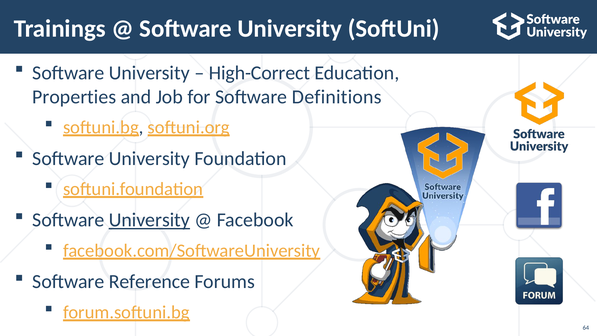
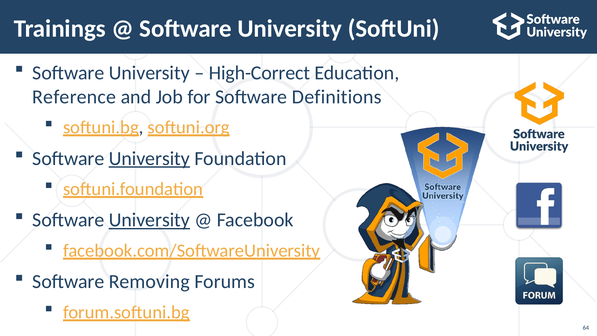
Properties: Properties -> Reference (74, 97)
University underline: none -> present (149, 158)
Reference: Reference -> Removing (149, 282)
